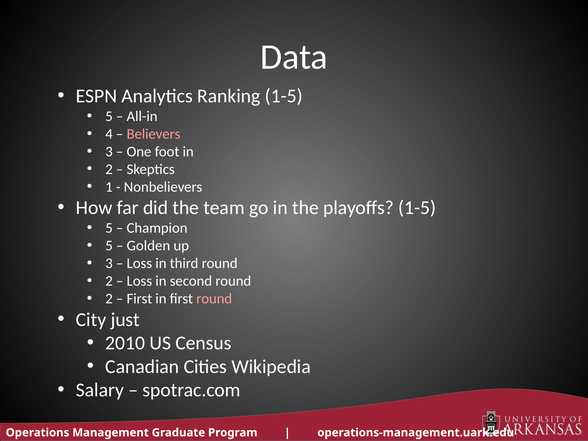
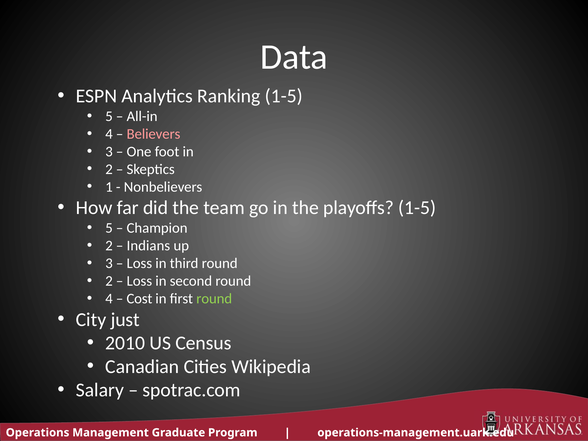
5: 5 -> 2 (109, 246)
Golden: Golden -> Indians (148, 246)
2: 2 -> 4 (109, 299)
First: First -> Cost (139, 299)
round colour: pink -> light green (214, 299)
